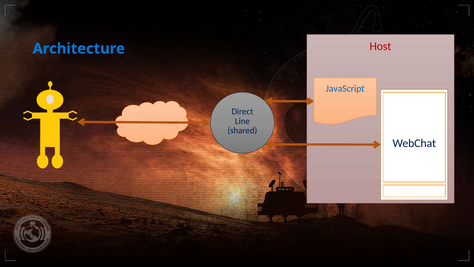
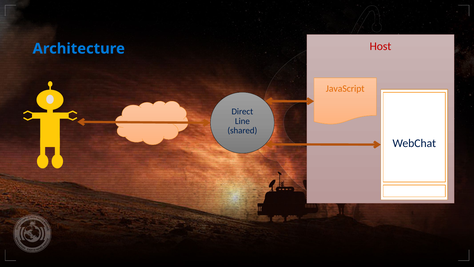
JavaScript colour: blue -> orange (345, 88)
